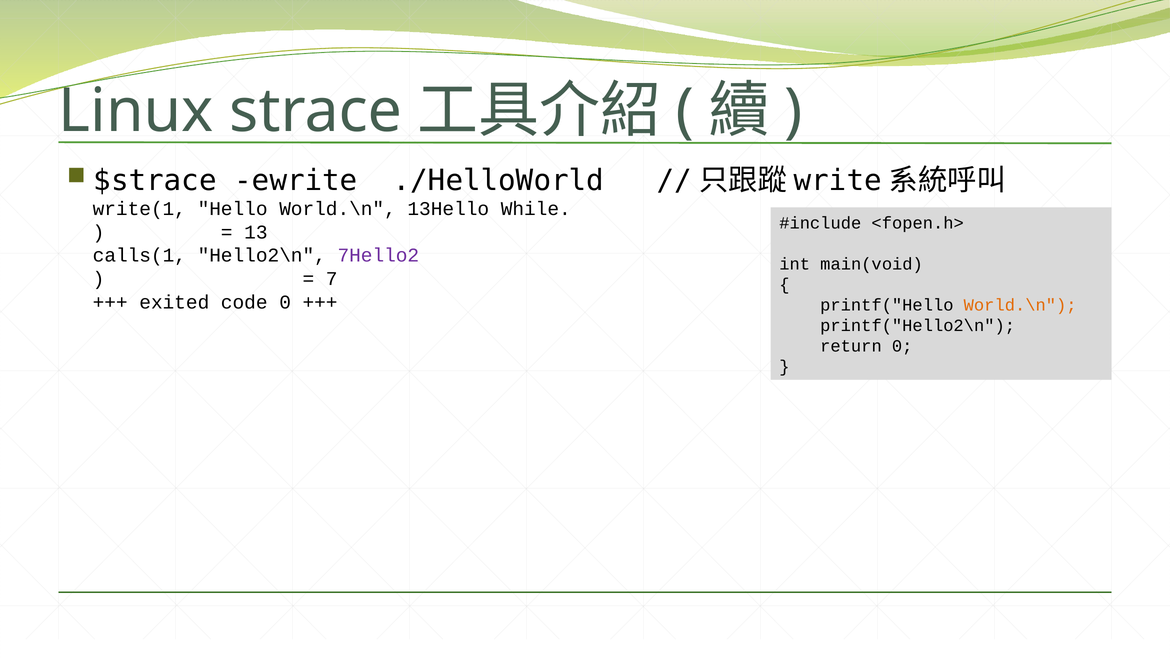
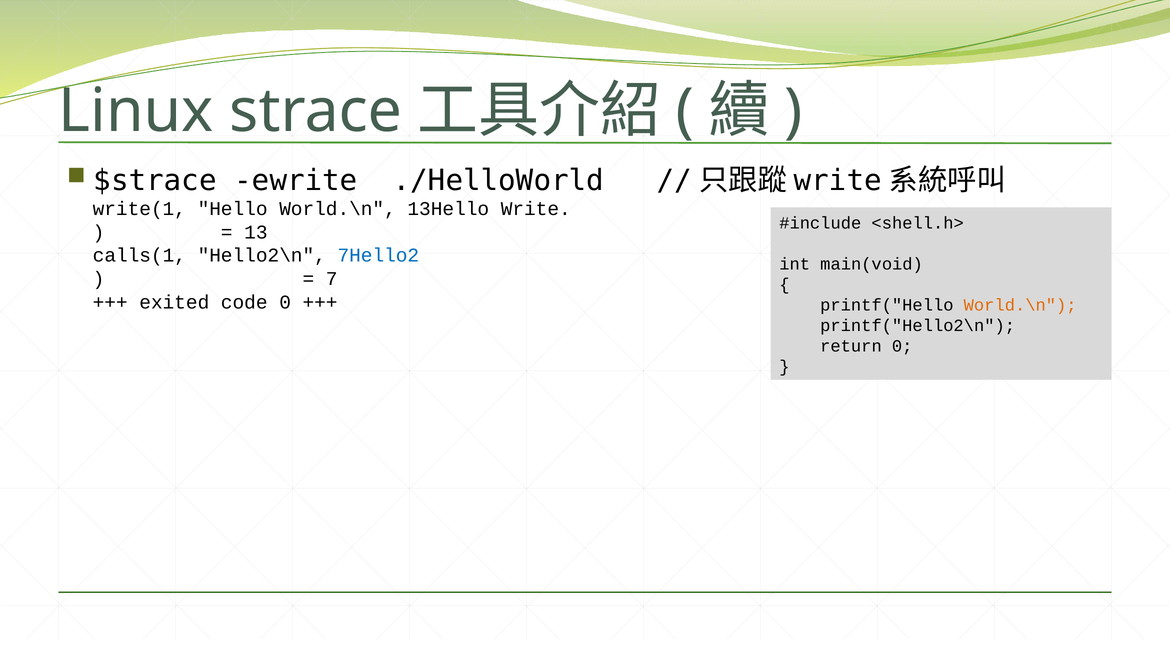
While: While -> Write (536, 209)
<fopen.h>: <fopen.h> -> <shell.h> (918, 223)
7Hello2 colour: purple -> blue (378, 256)
